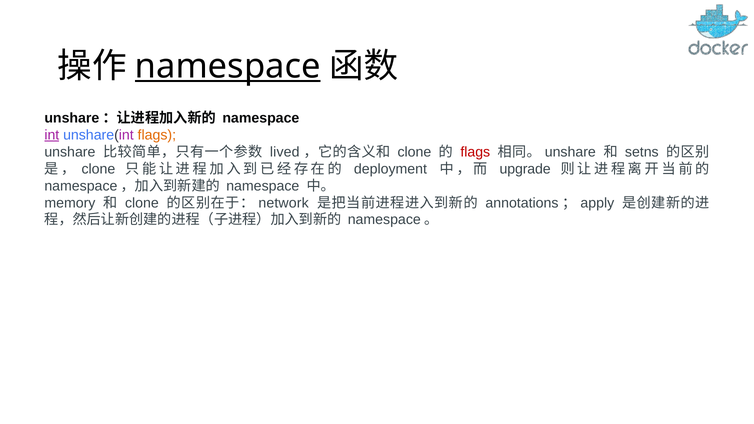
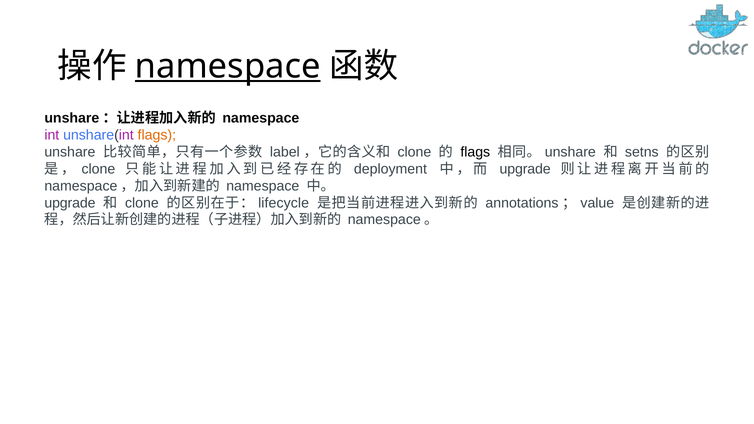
int underline: present -> none (52, 135)
lived: lived -> label (285, 152)
flags colour: red -> black (475, 152)
memory: memory -> upgrade (70, 203)
network: network -> lifecycle (284, 203)
apply: apply -> value (597, 203)
